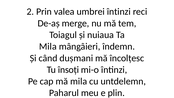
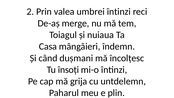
Mila: Mila -> Casa (48, 46)
mă mila: mila -> grija (79, 81)
